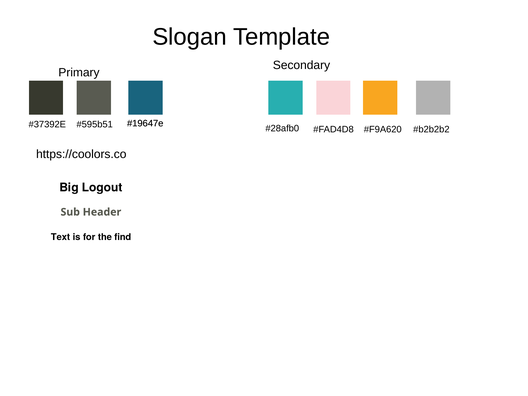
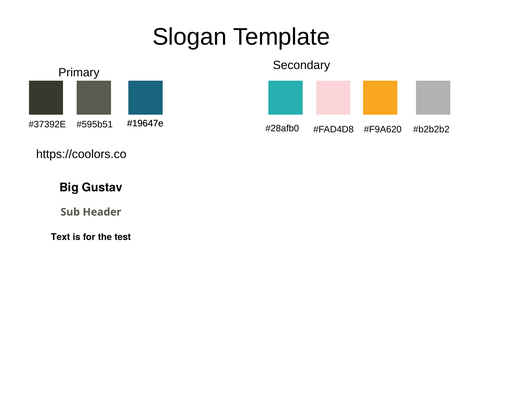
Logout: Logout -> Gustav (102, 188)
find: find -> test (123, 237)
